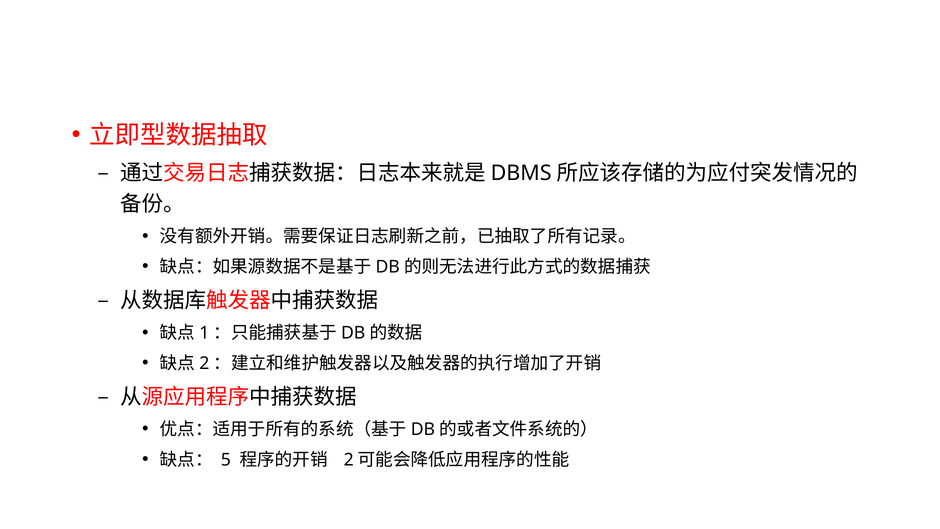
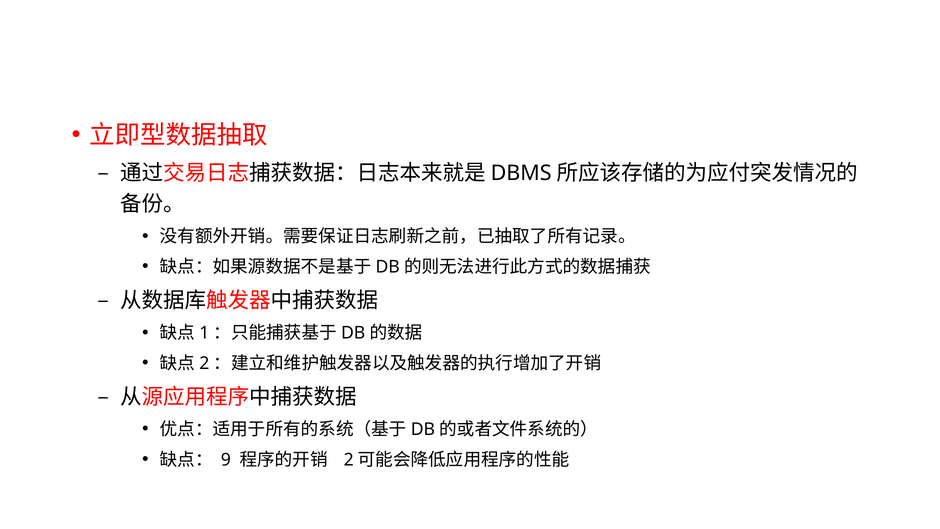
5: 5 -> 9 (226, 460)
